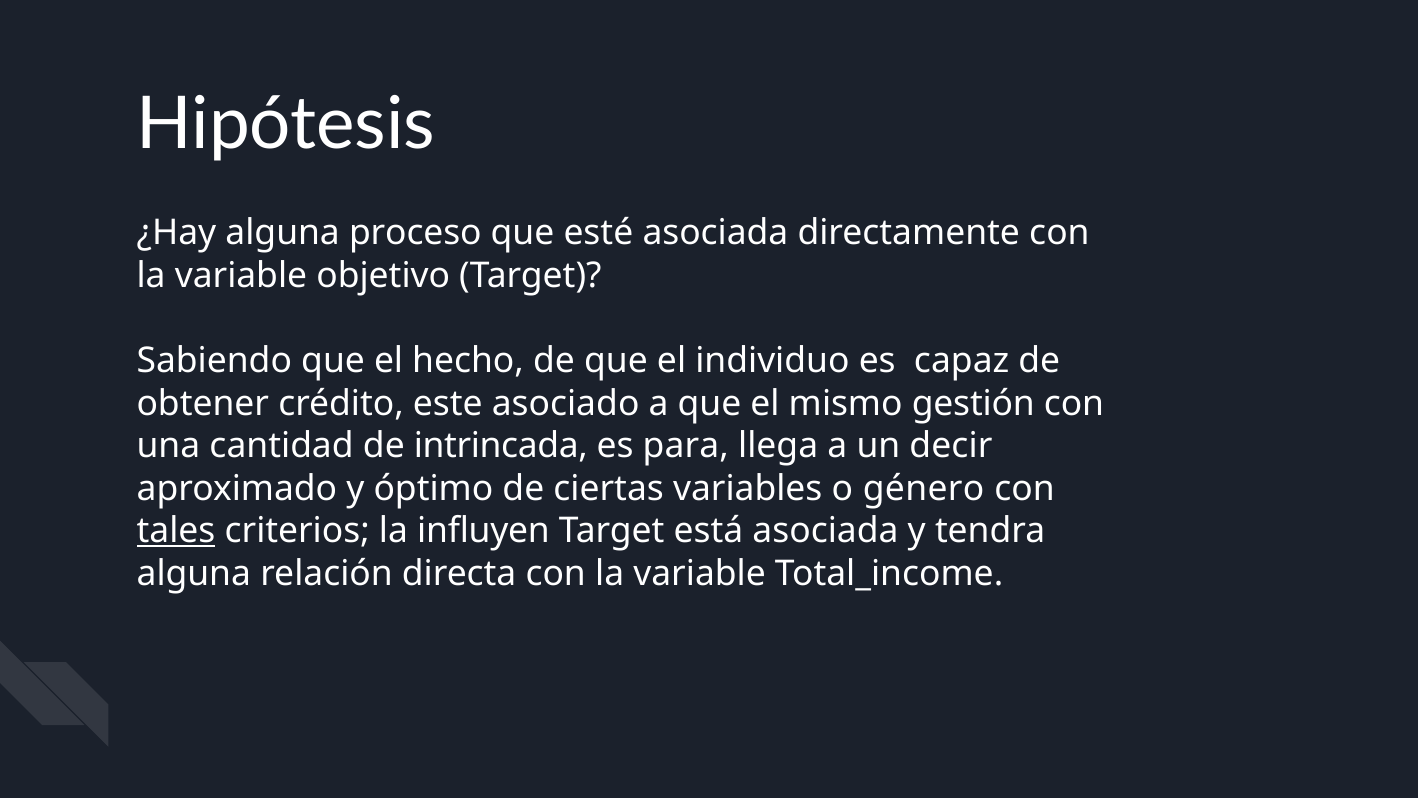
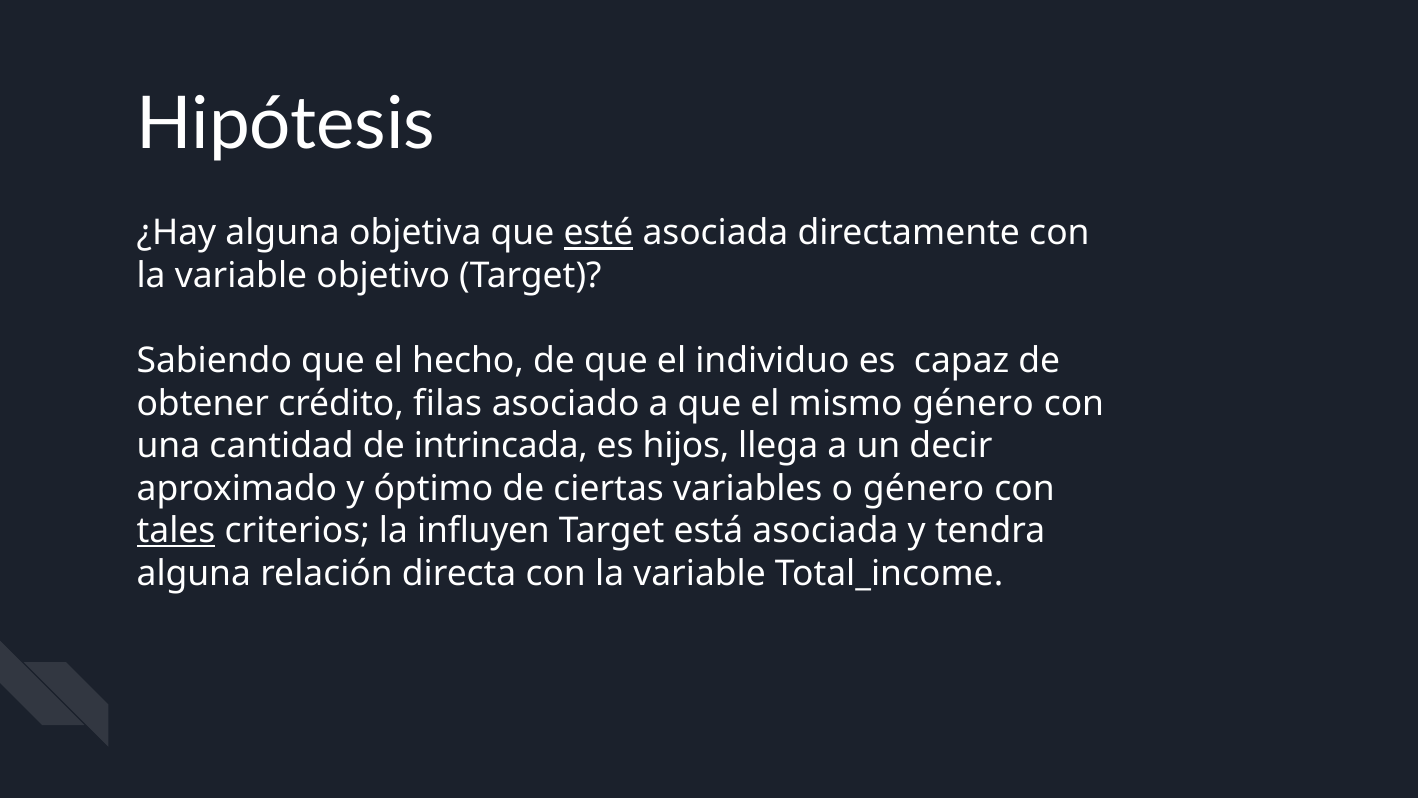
proceso: proceso -> objetiva (415, 233)
esté underline: none -> present (598, 233)
este: este -> filas (448, 403)
mismo gestión: gestión -> género (973, 403)
para: para -> hijos (686, 446)
